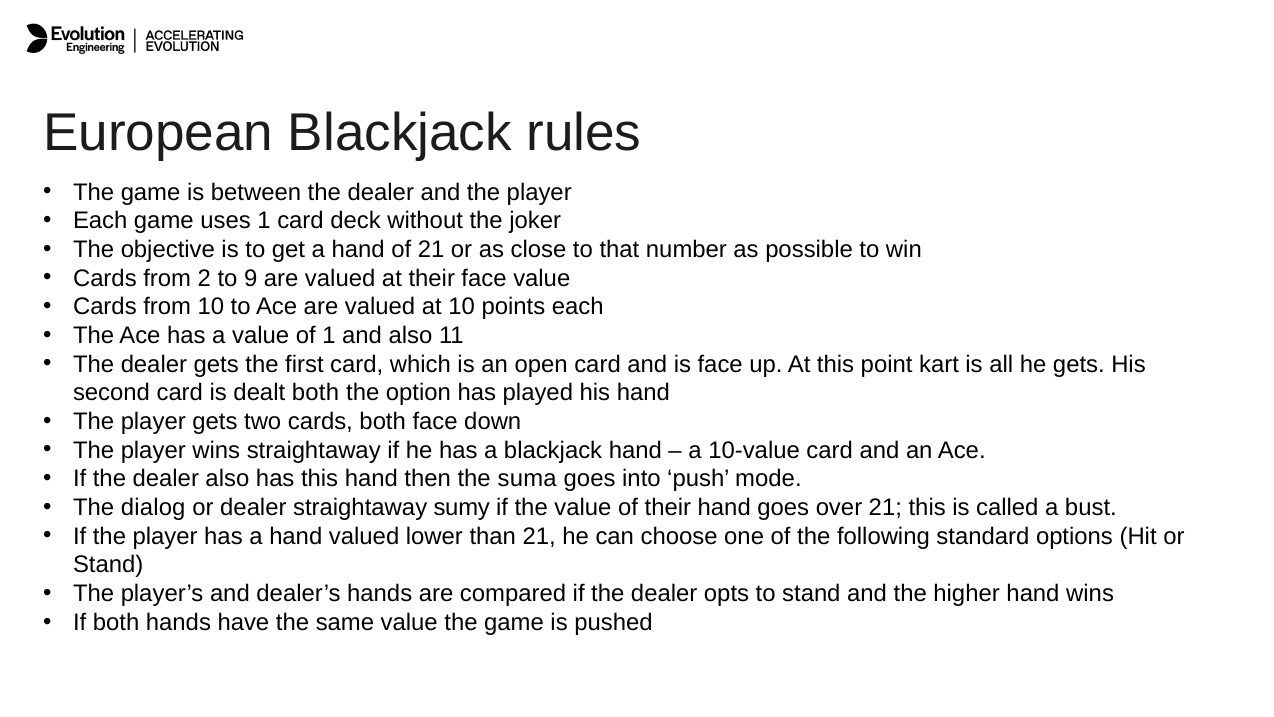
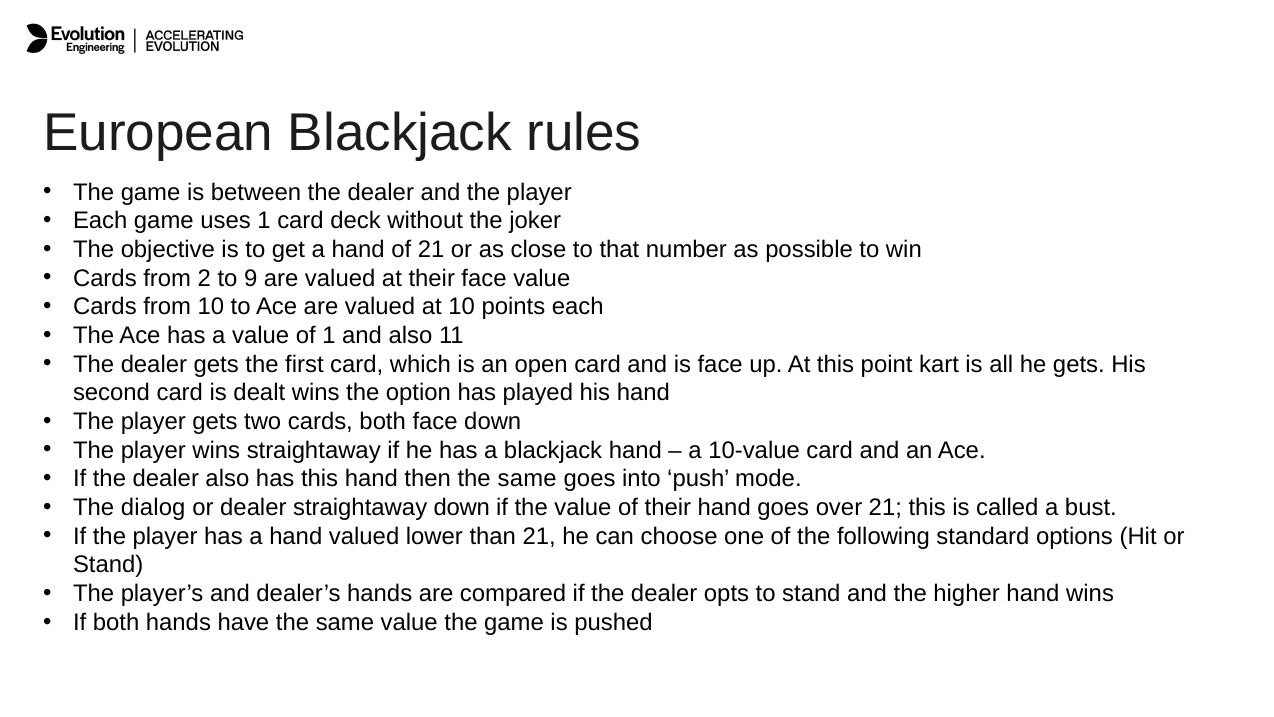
dealt both: both -> wins (316, 393)
then the suma: suma -> same (527, 479)
straightaway sumy: sumy -> down (462, 507)
